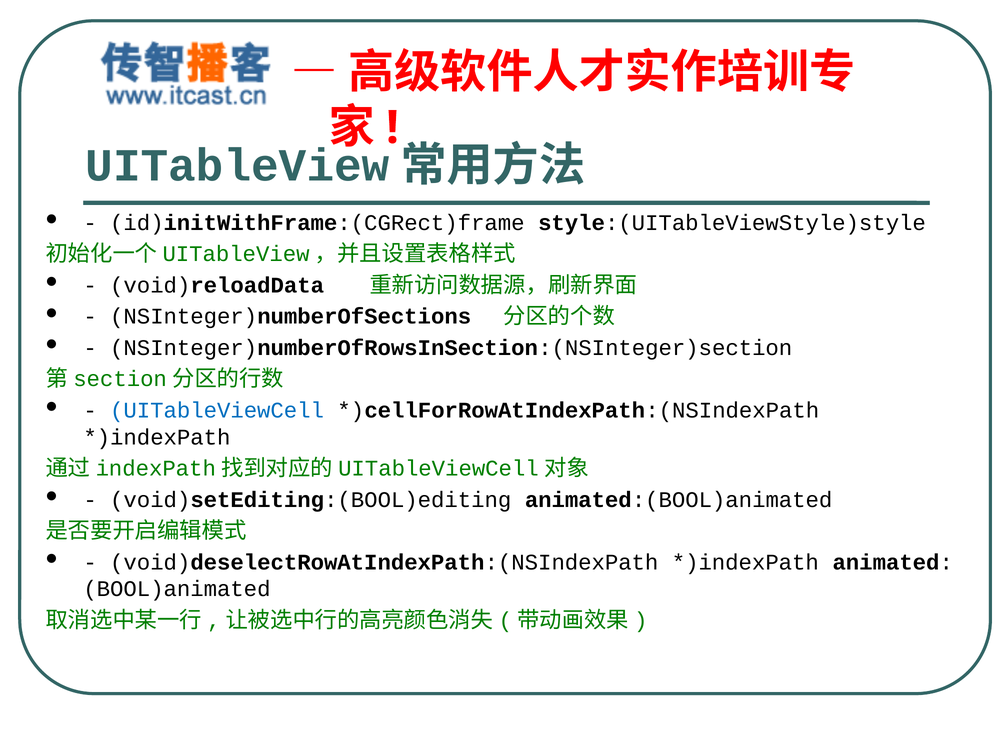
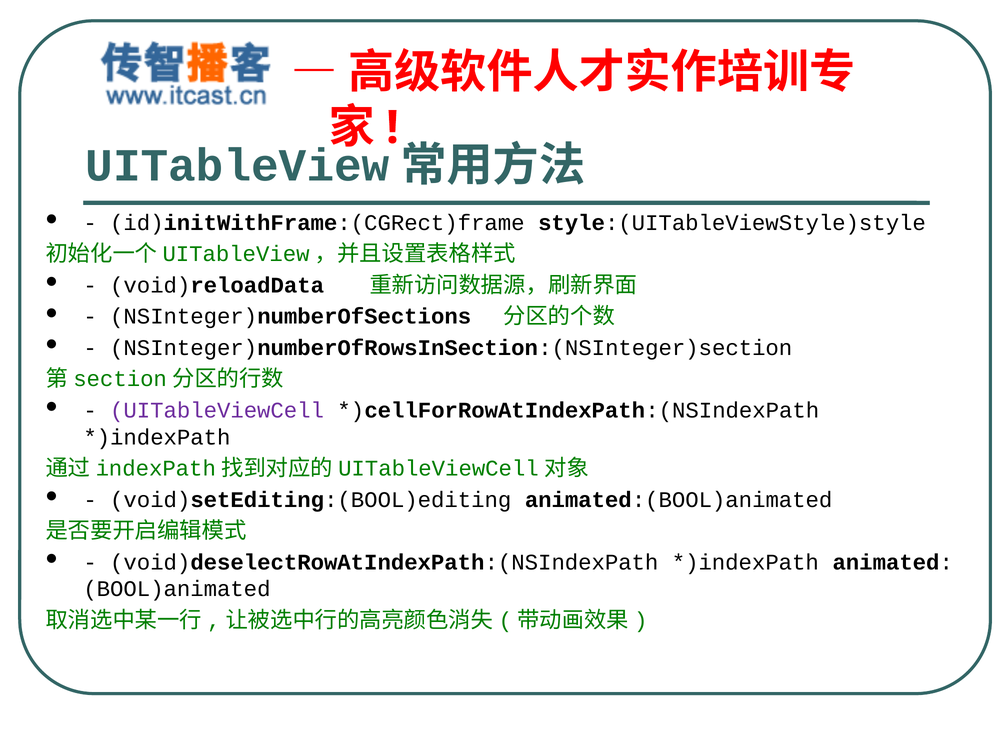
UITableViewCell colour: blue -> purple (217, 411)
